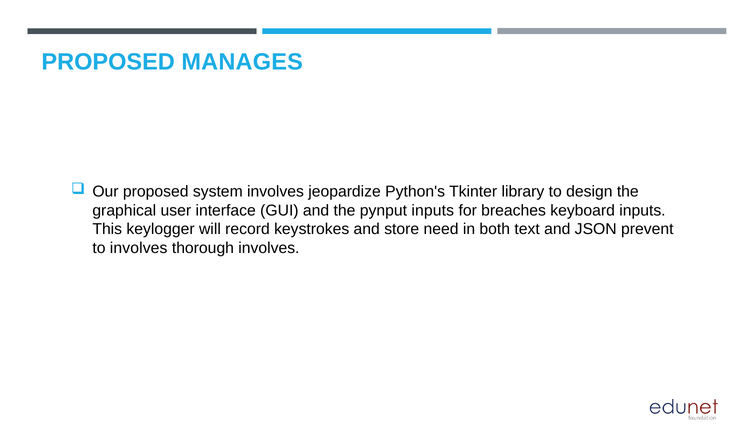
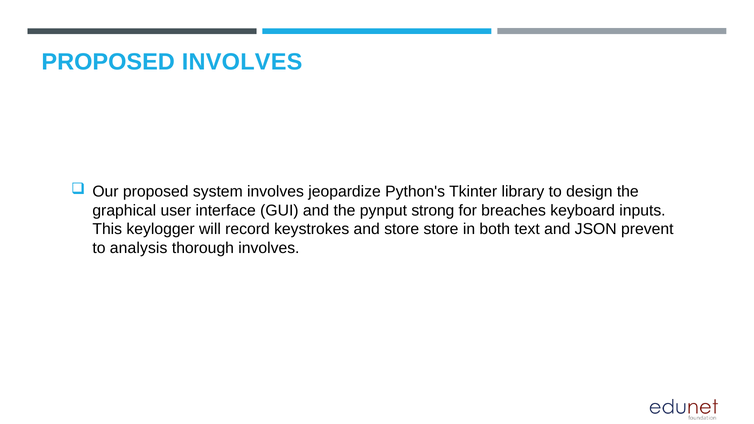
PROPOSED MANAGES: MANAGES -> INVOLVES (242, 62)
pynput inputs: inputs -> strong (433, 211)
store need: need -> store (441, 229)
to involves: involves -> analysis (139, 248)
